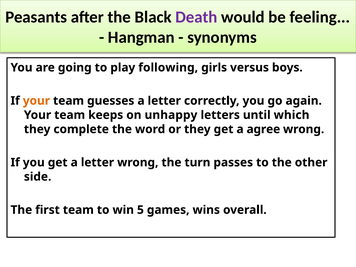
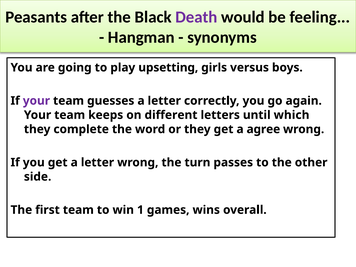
following: following -> upsetting (168, 68)
your colour: orange -> purple (36, 101)
unhappy: unhappy -> different (171, 115)
5: 5 -> 1 (140, 210)
